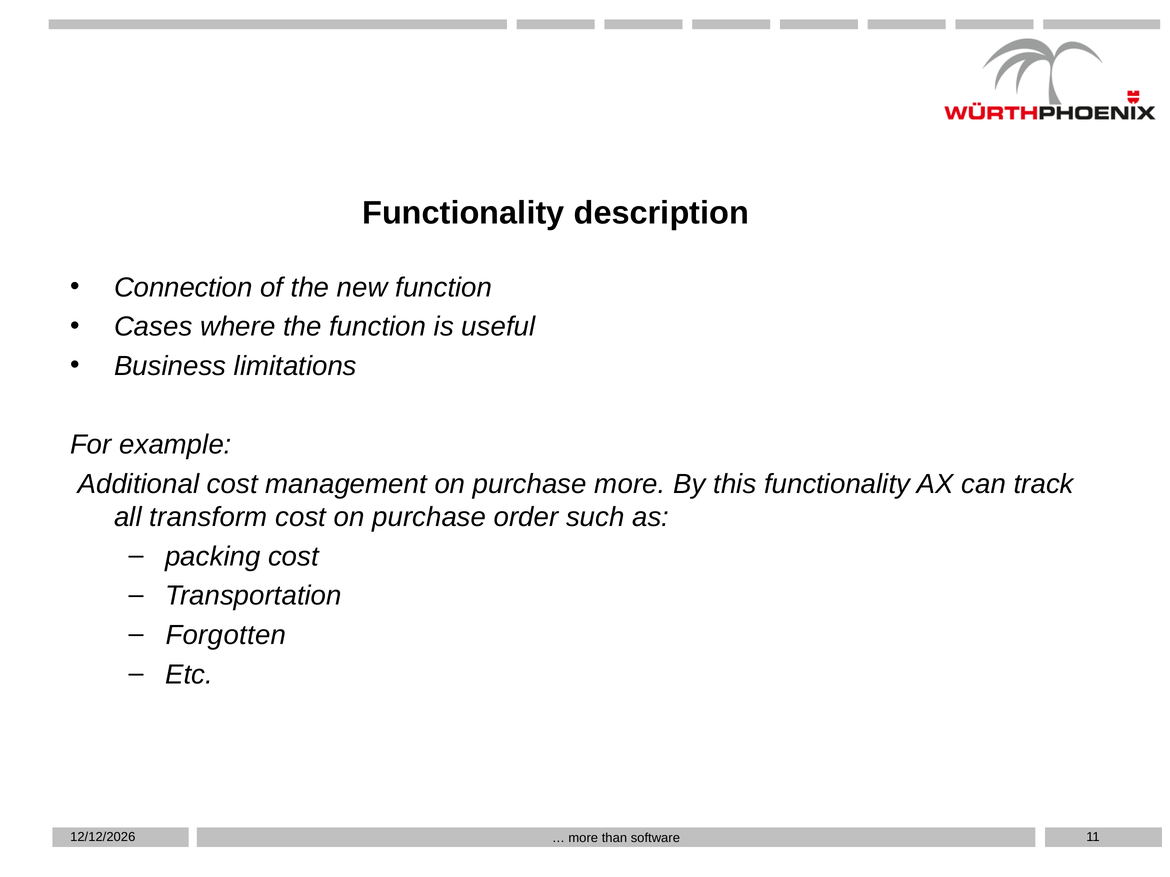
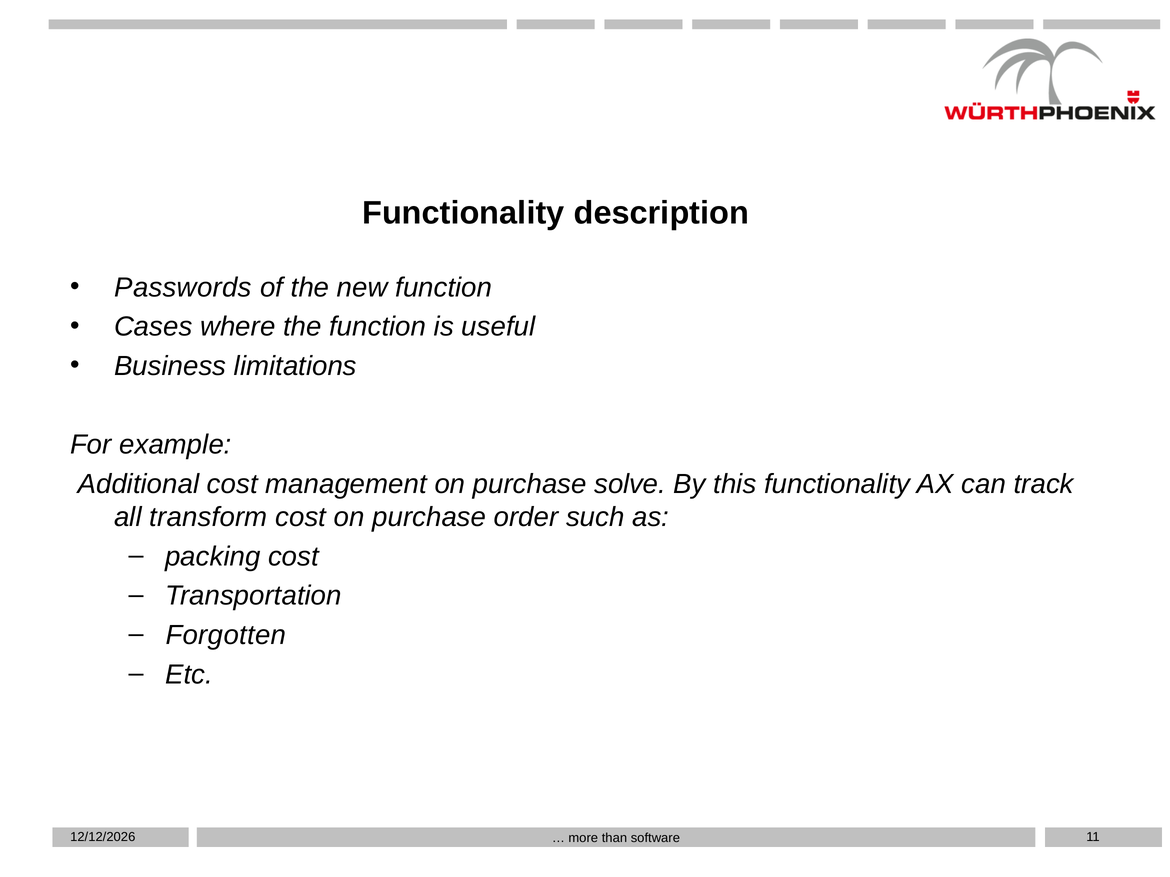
Connection: Connection -> Passwords (183, 288)
purchase more: more -> solve (630, 484)
